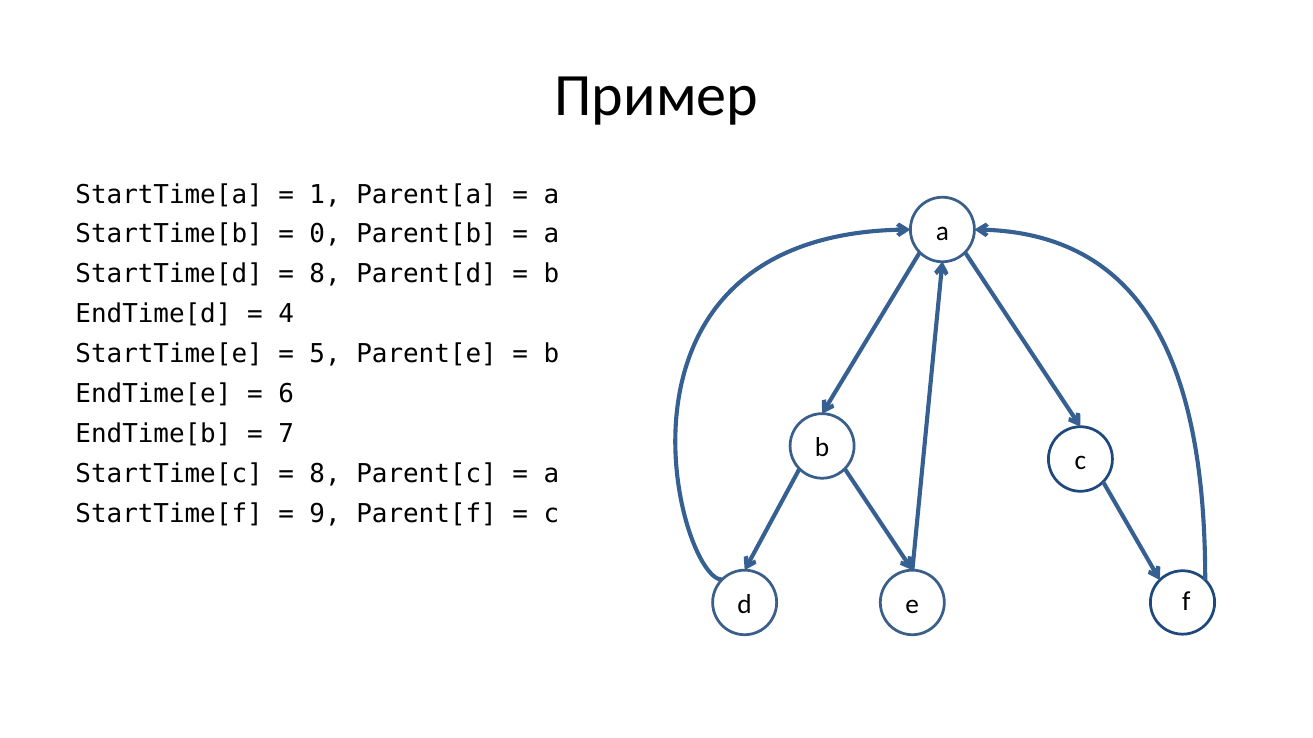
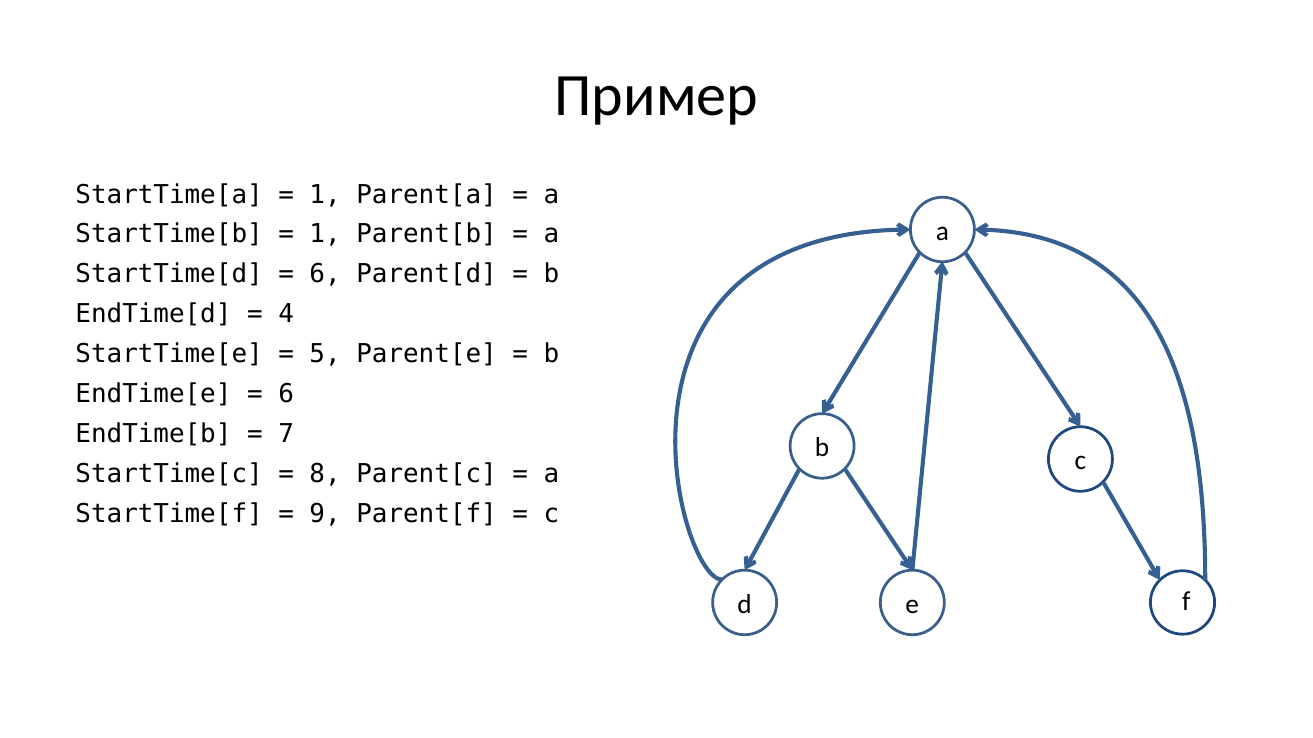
0: 0 -> 1 (325, 235)
8: 8 -> 6 (325, 275)
